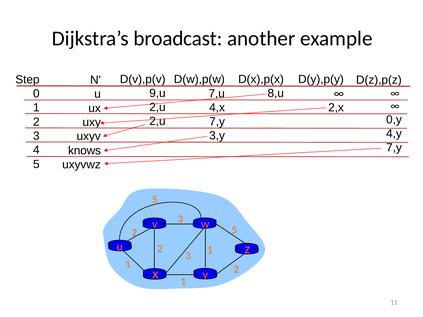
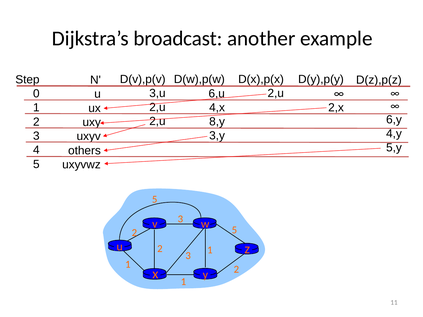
9,u: 9,u -> 3,u (157, 93)
8,u: 8,u -> 2,u (276, 93)
7,u: 7,u -> 6,u (217, 94)
0,y: 0,y -> 6,y (394, 120)
7,y: 7,y -> 8,y (217, 122)
7,y: 7,y -> 5,y (394, 148)
knows: knows -> others (84, 151)
